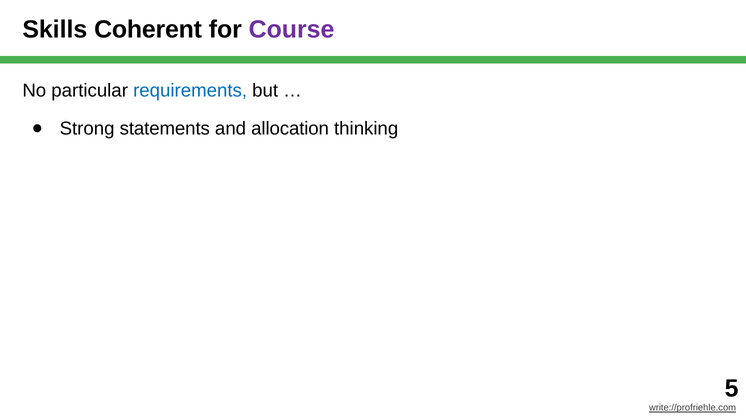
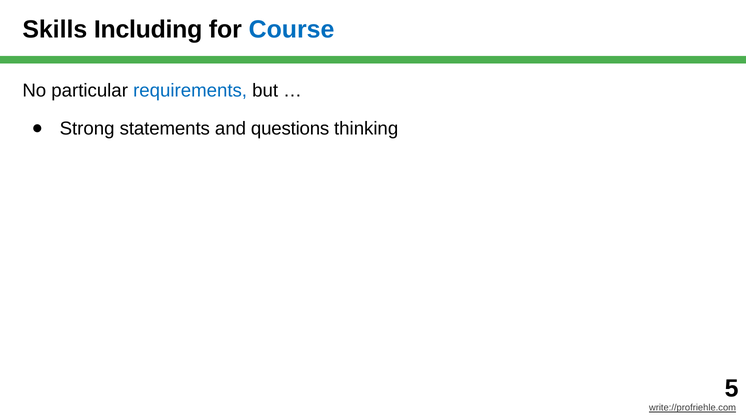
Coherent: Coherent -> Including (148, 30)
Course colour: purple -> blue (292, 30)
allocation: allocation -> questions (290, 129)
